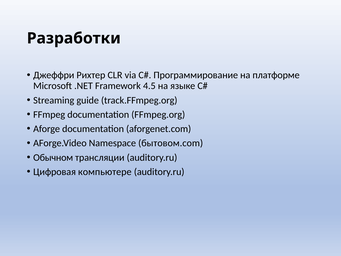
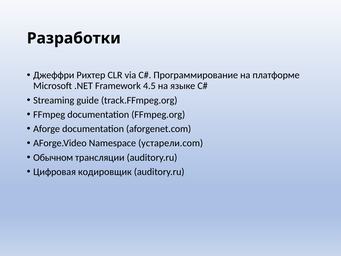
бытовом.com: бытовом.com -> устарели.com (171, 143)
компьютере: компьютере -> кодировщик (105, 172)
